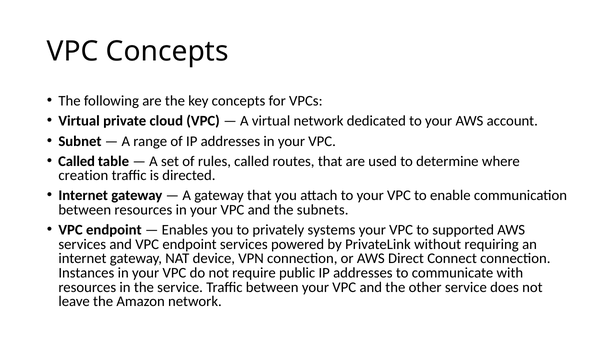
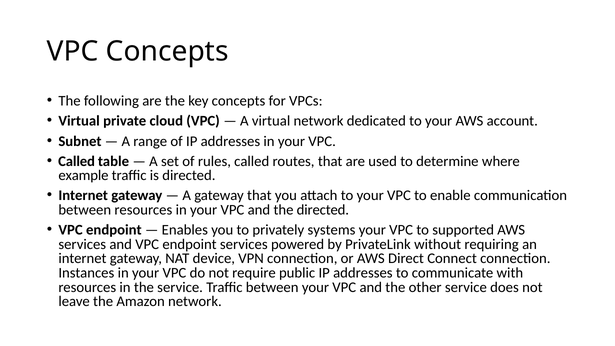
creation: creation -> example (83, 175)
the subnets: subnets -> directed (323, 210)
